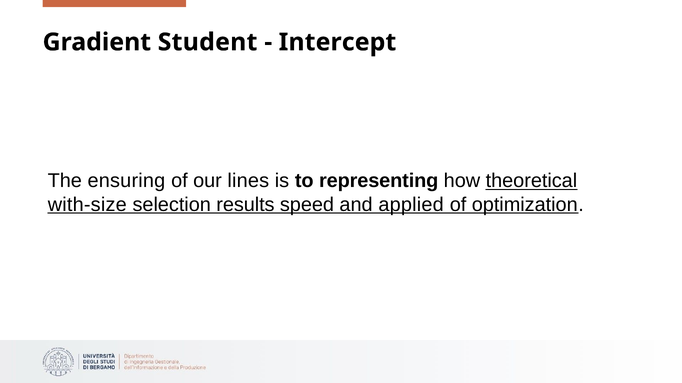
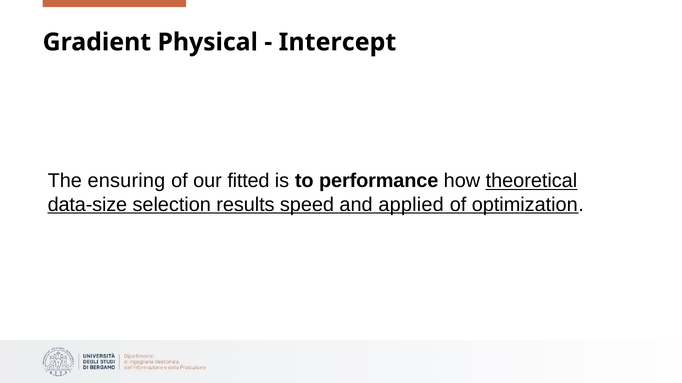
Student: Student -> Physical (208, 42)
lines: lines -> fitted (248, 181)
representing: representing -> performance (379, 181)
with‑size: with‑size -> data‑size (87, 205)
